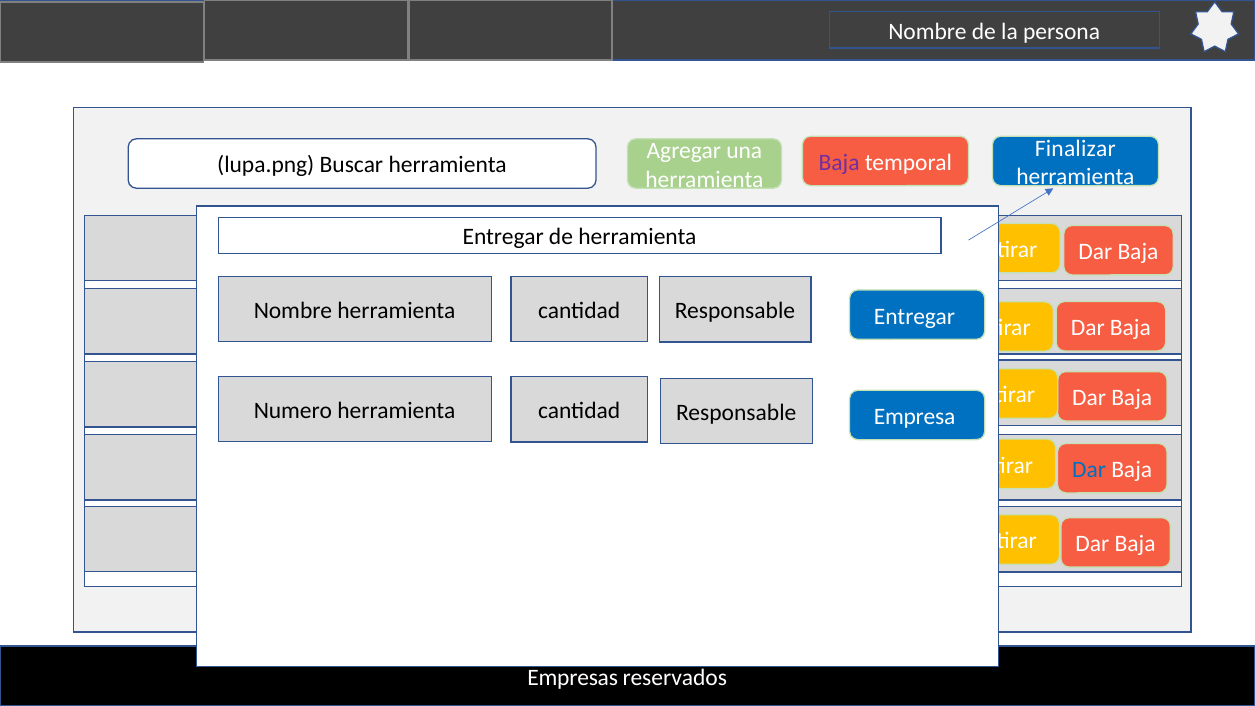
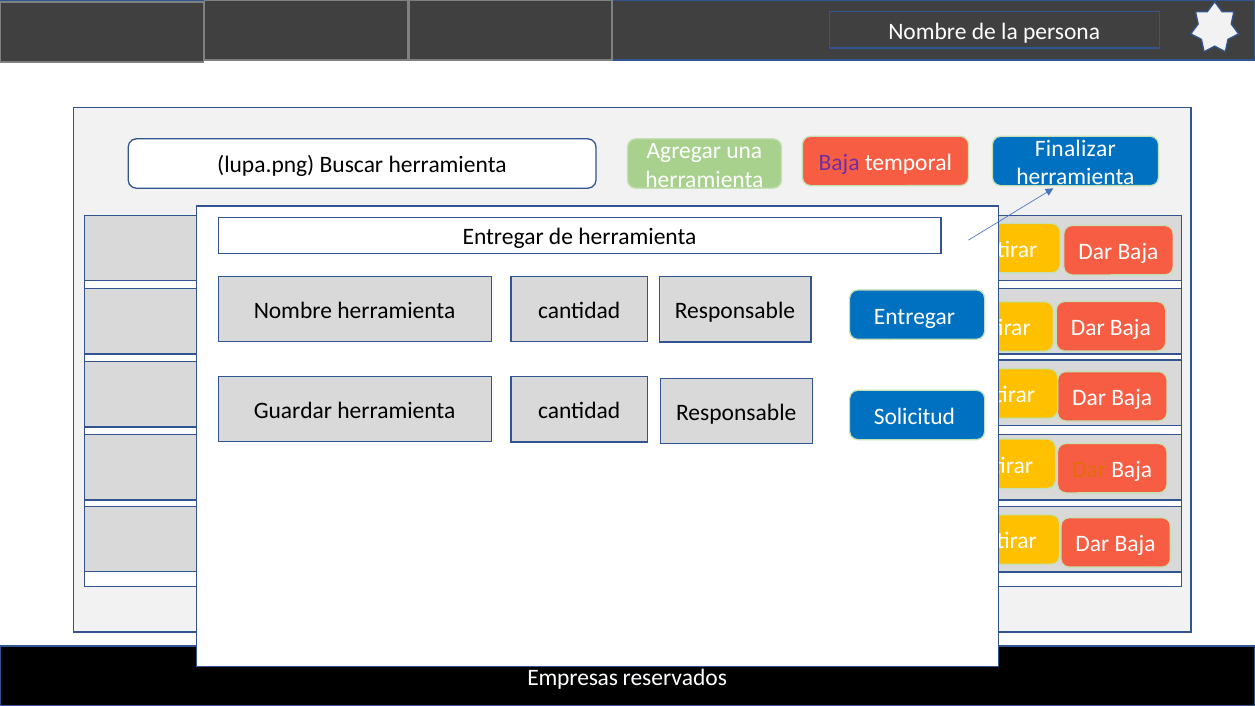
Numero: Numero -> Guardar (293, 411)
Empresa: Empresa -> Solicitud (914, 417)
Dar colour: blue -> orange (1089, 470)
